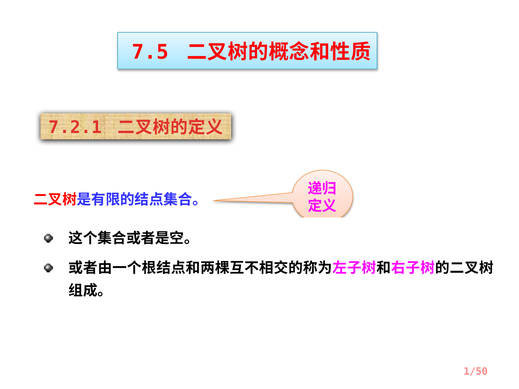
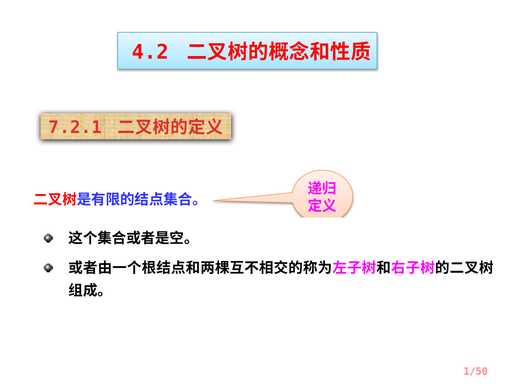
7.5: 7.5 -> 4.2 (150, 52)
